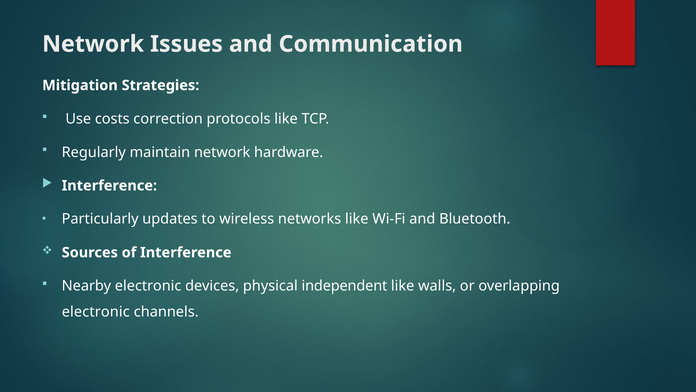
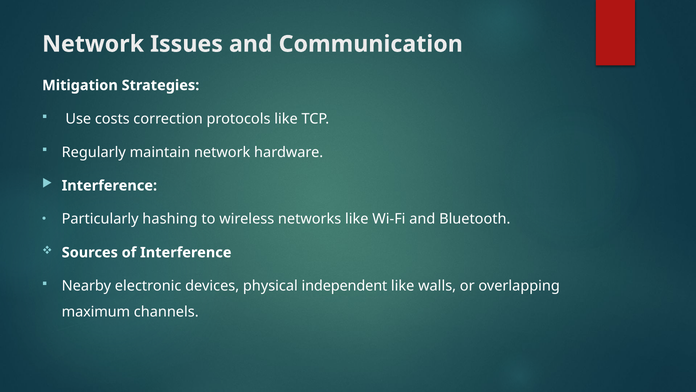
updates: updates -> hashing (170, 219)
electronic: electronic -> maximum (96, 312)
